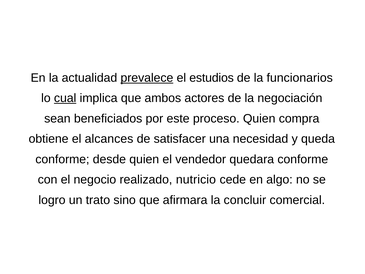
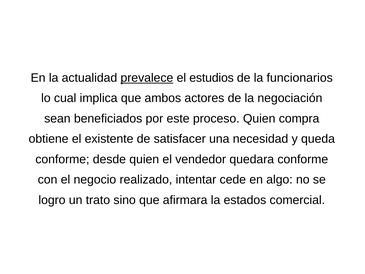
cual underline: present -> none (65, 98)
alcances: alcances -> existente (109, 139)
nutricio: nutricio -> intentar (196, 179)
concluir: concluir -> estados (245, 200)
